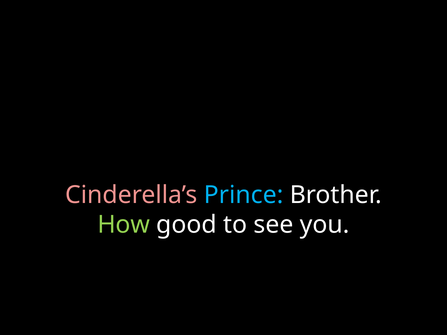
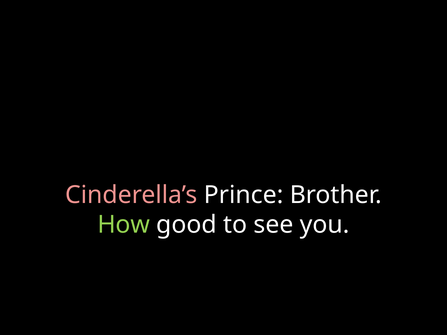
Prince colour: light blue -> white (244, 195)
